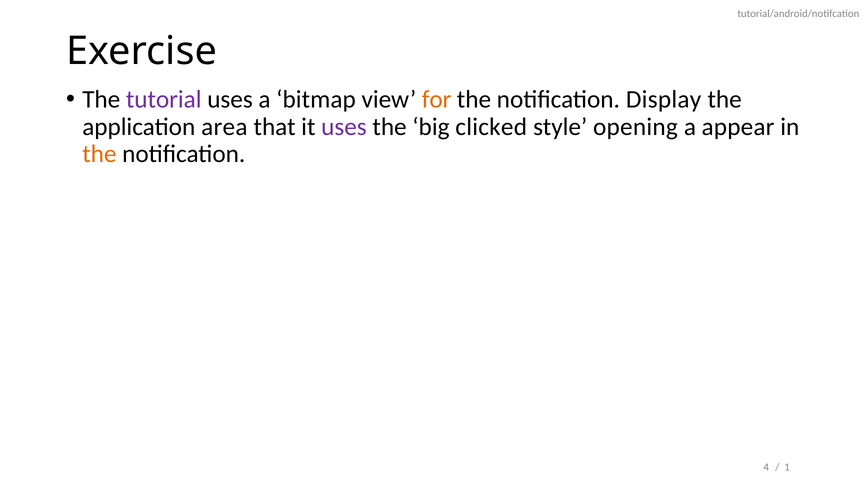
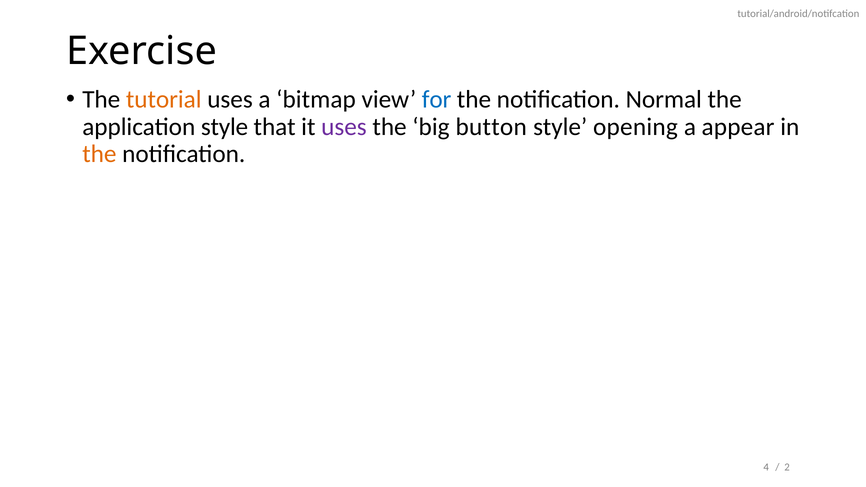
tutorial colour: purple -> orange (164, 99)
for colour: orange -> blue (437, 99)
Display: Display -> Normal (664, 99)
application area: area -> style (225, 127)
clicked: clicked -> button (491, 127)
1: 1 -> 2 (787, 468)
